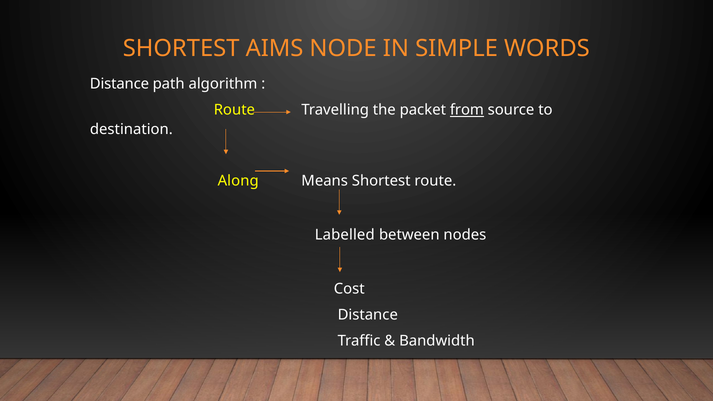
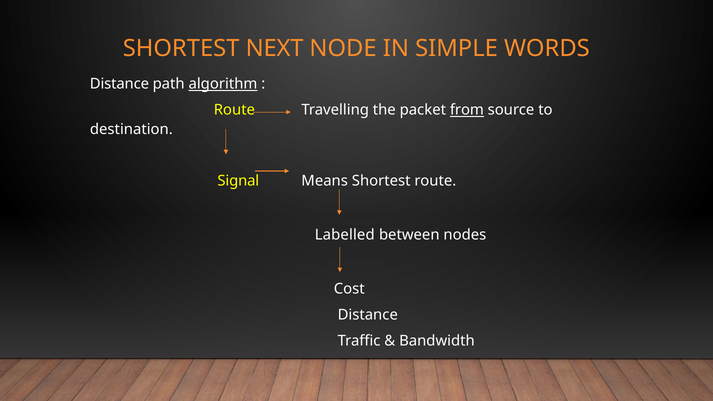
AIMS: AIMS -> NEXT (275, 48)
algorithm underline: none -> present (223, 84)
Along: Along -> Signal (238, 181)
